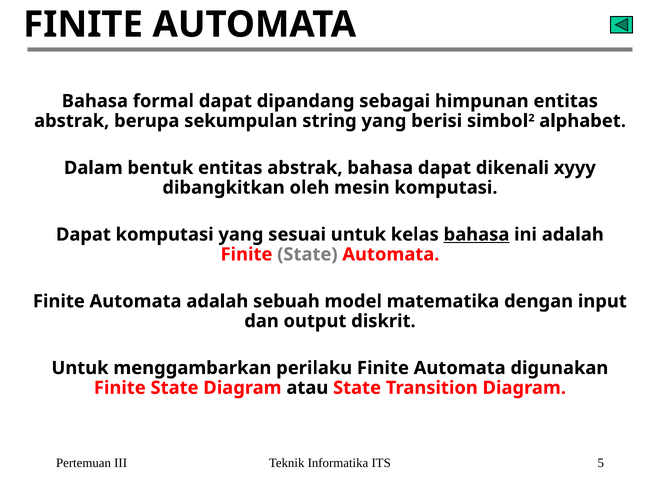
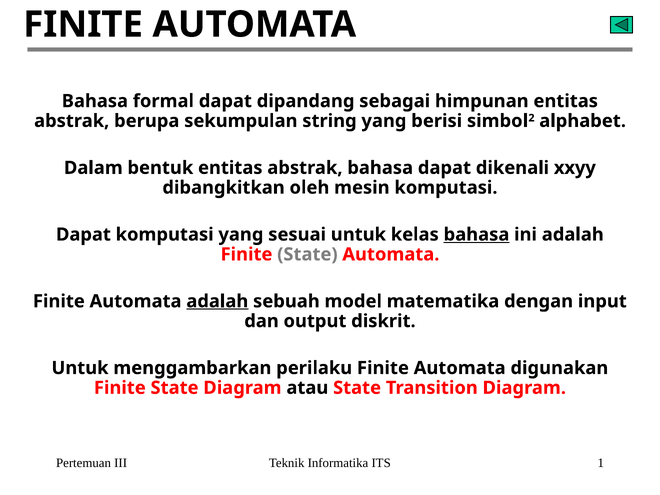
xyyy: xyyy -> xxyy (575, 168)
adalah underline: none -> present (217, 301)
5: 5 -> 1 (601, 463)
